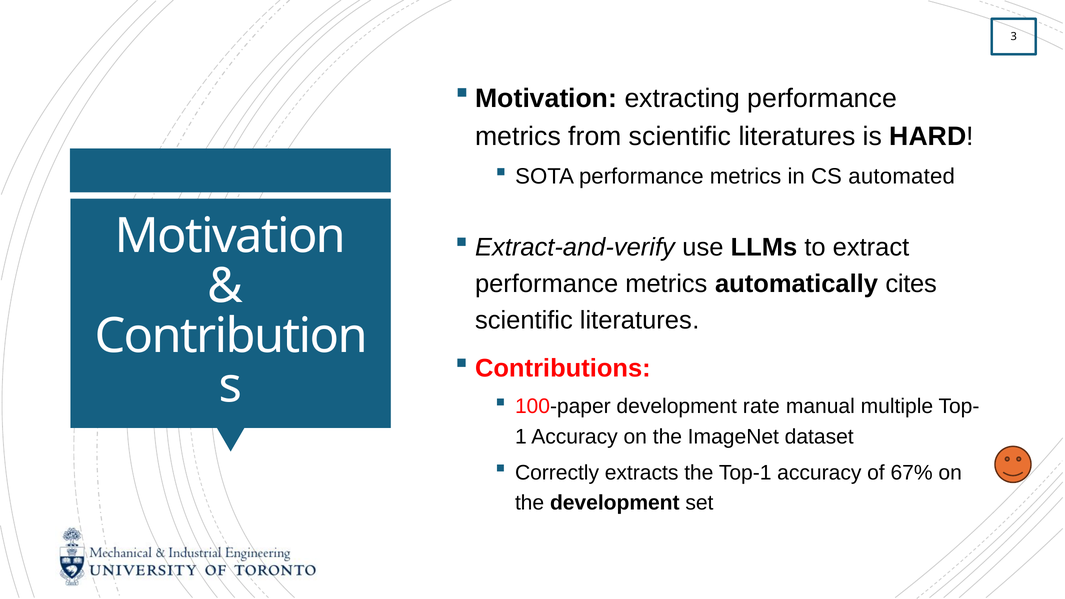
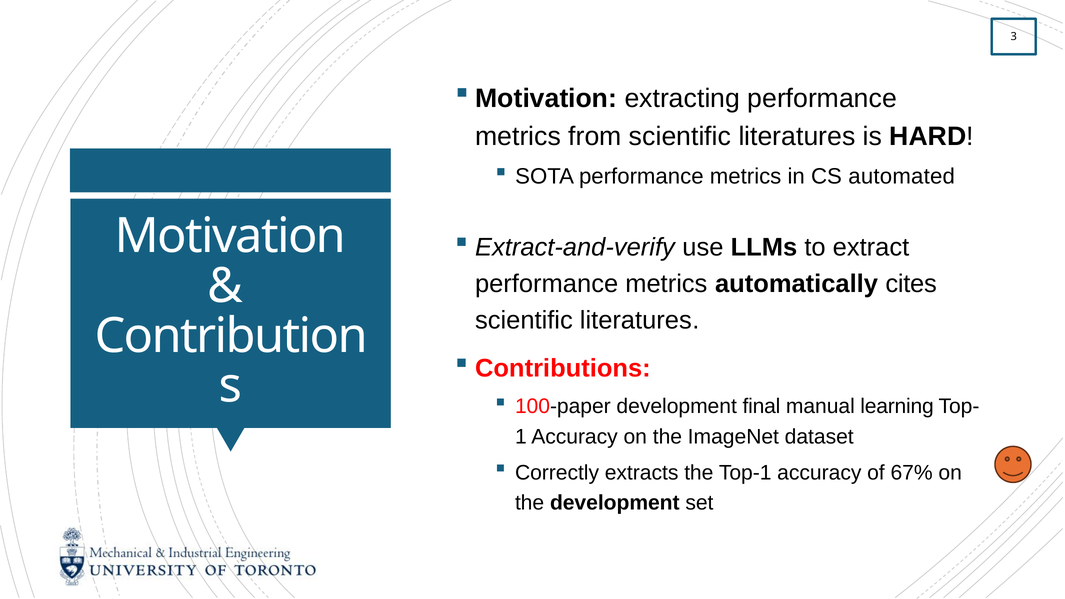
rate: rate -> final (762, 407)
multiple: multiple -> learning (897, 407)
